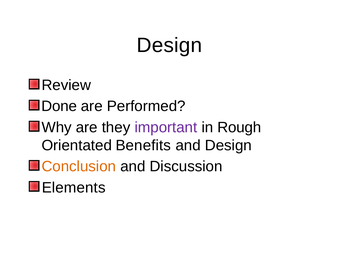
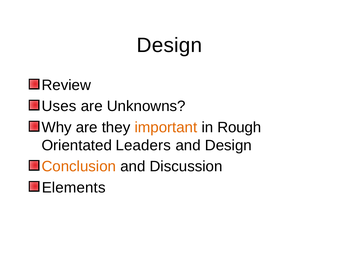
Done: Done -> Uses (59, 106)
Performed: Performed -> Unknowns (146, 106)
important colour: purple -> orange (166, 127)
Benefits: Benefits -> Leaders (143, 146)
